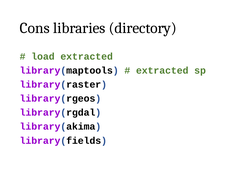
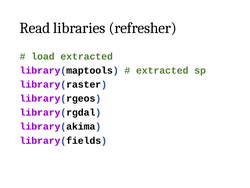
Cons: Cons -> Read (35, 28)
directory: directory -> refresher (143, 28)
